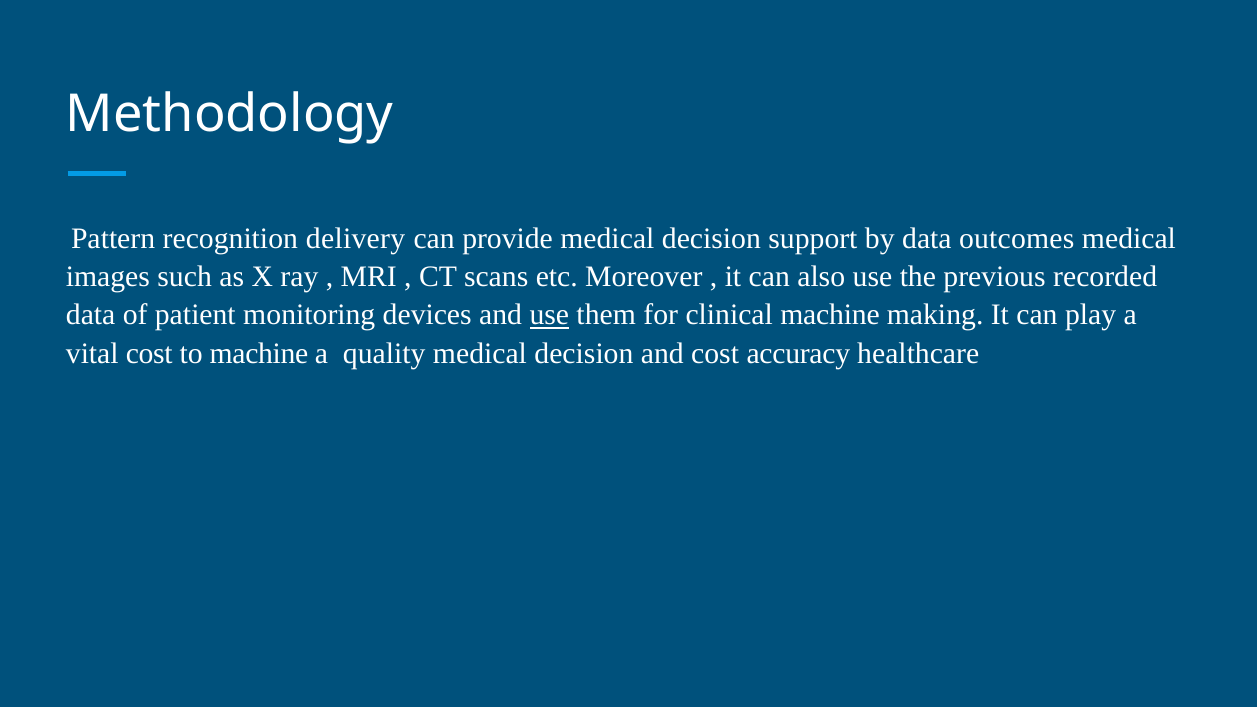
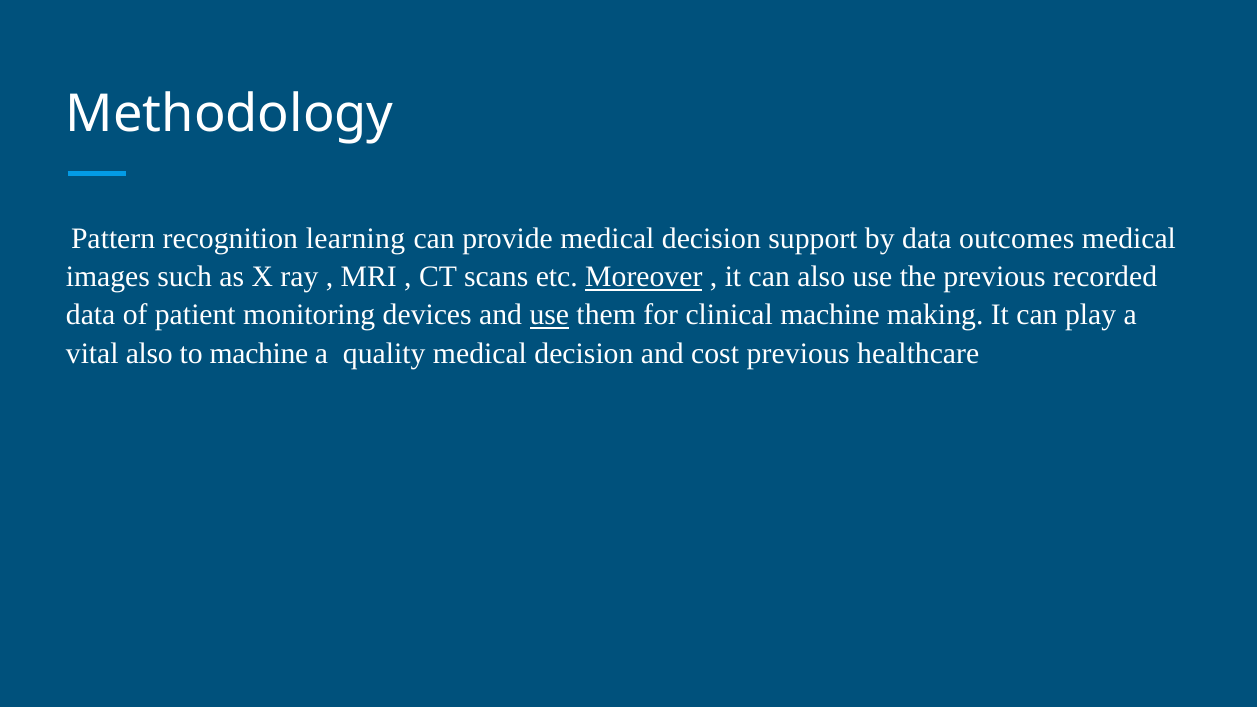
delivery: delivery -> learning (356, 239)
Moreover underline: none -> present (644, 277)
vital cost: cost -> also (149, 353)
cost accuracy: accuracy -> previous (798, 353)
